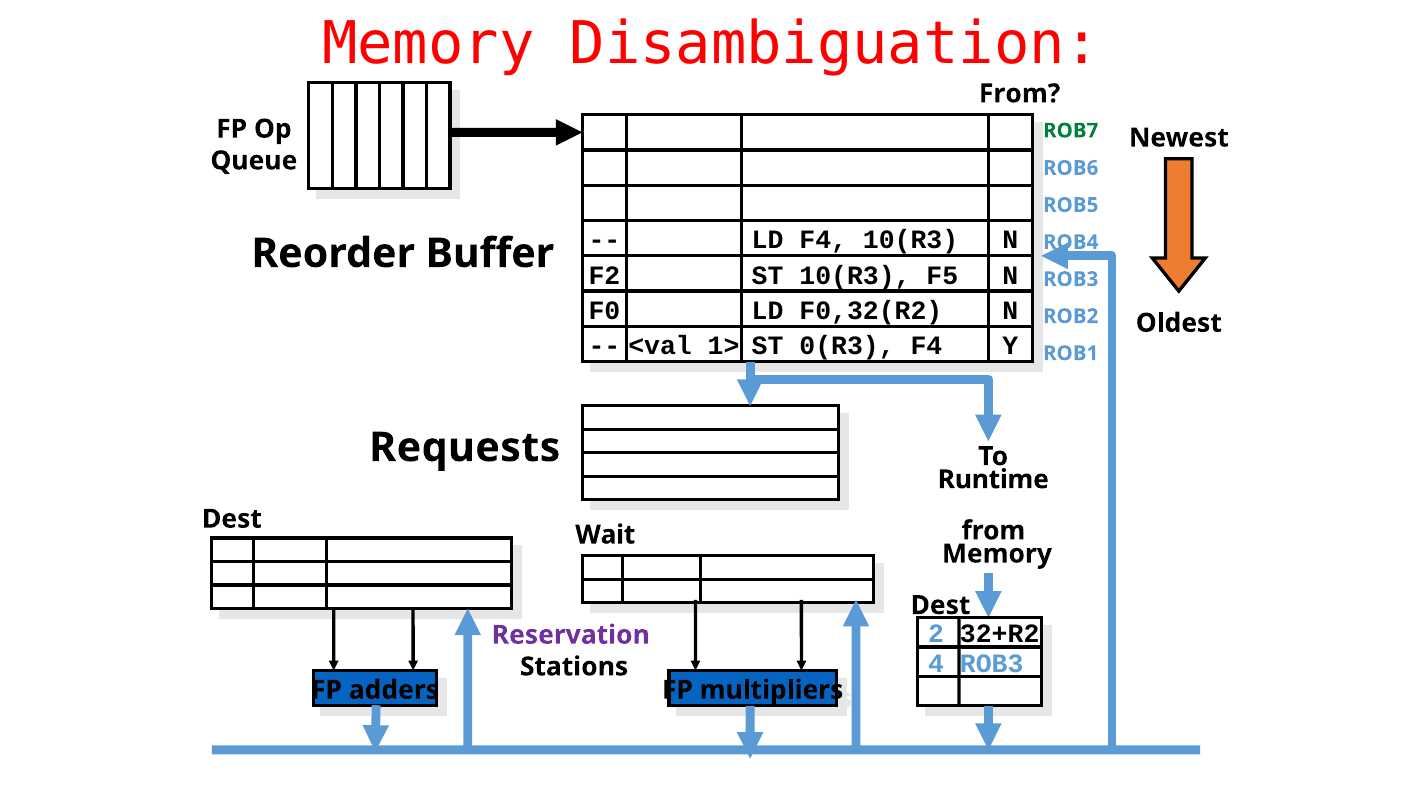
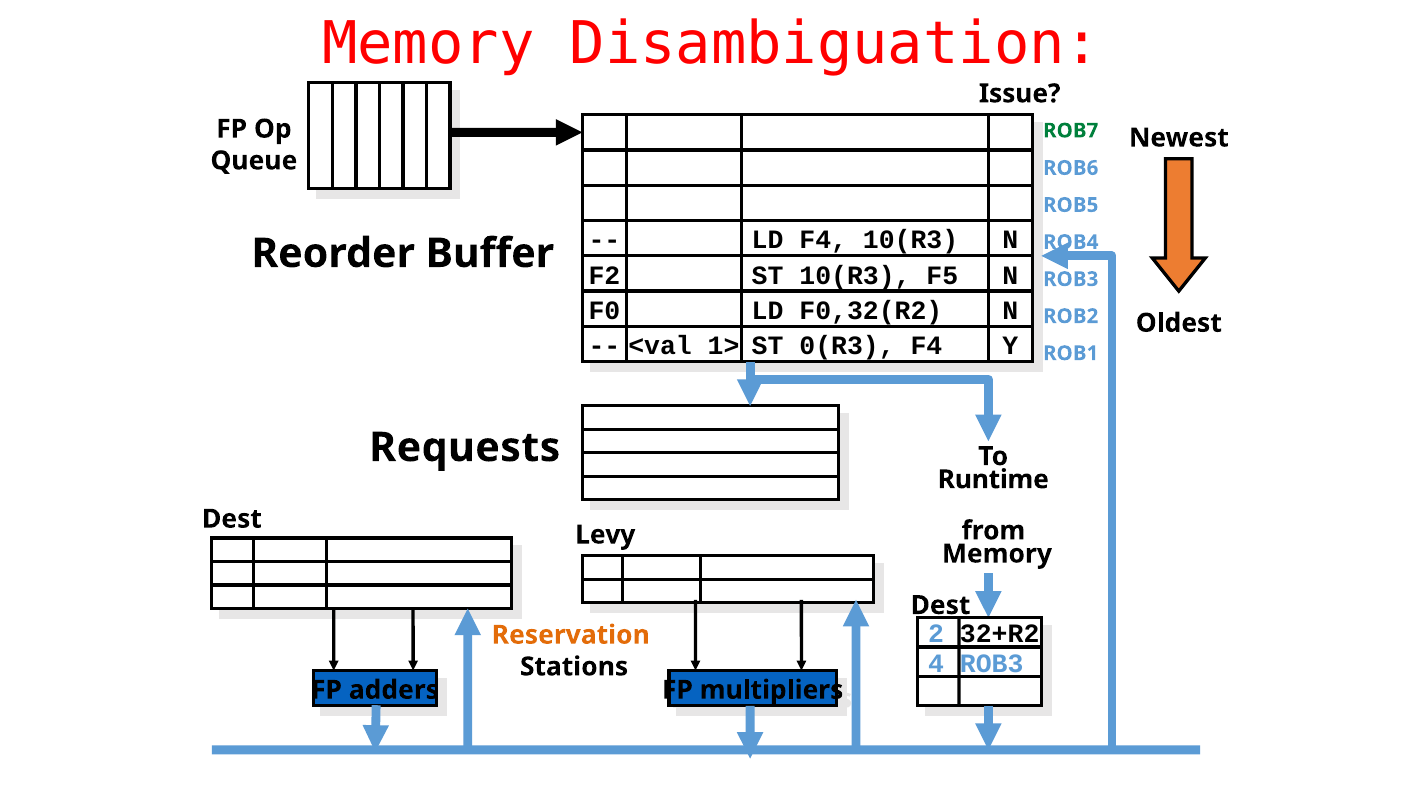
From: From -> Issue (1020, 94)
Wait: Wait -> Levy (605, 535)
Reservation colour: purple -> orange (571, 635)
